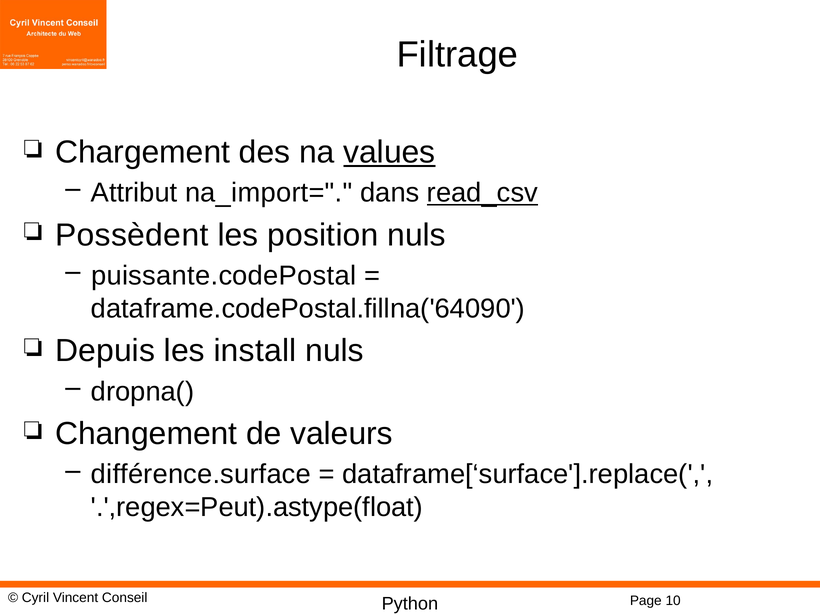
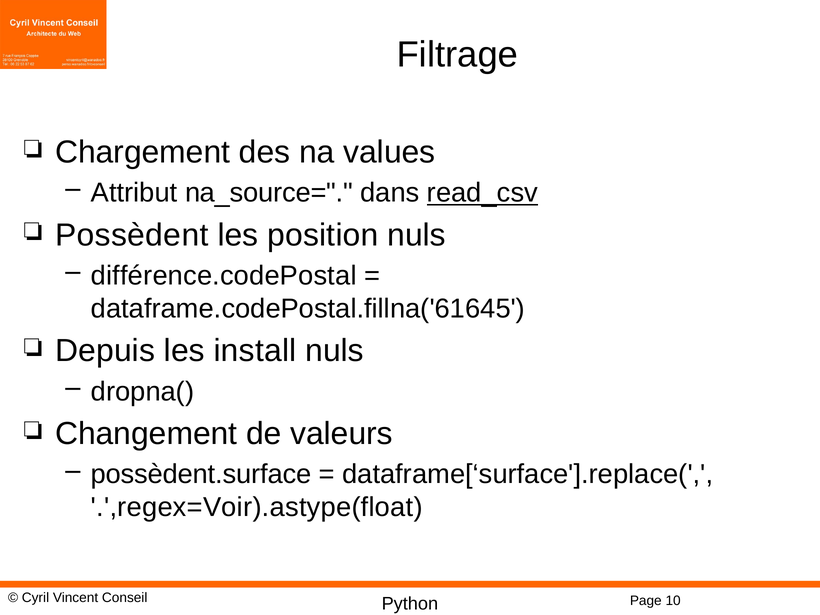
values underline: present -> none (389, 152)
na_import=: na_import= -> na_source= (269, 193)
puissante.codePostal: puissante.codePostal -> différence.codePostal (224, 276)
dataframe.codePostal.fillna('64090: dataframe.codePostal.fillna('64090 -> dataframe.codePostal.fillna('61645 (308, 309)
différence.surface: différence.surface -> possèdent.surface (201, 474)
.',regex=Peut).astype(float: .',regex=Peut).astype(float -> .',regex=Voir).astype(float (257, 507)
